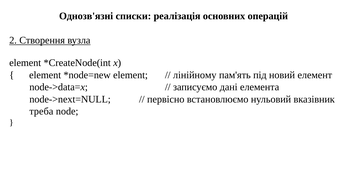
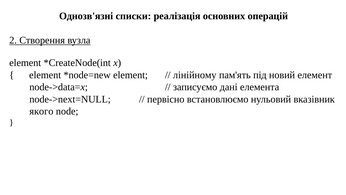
треба: треба -> якого (41, 111)
